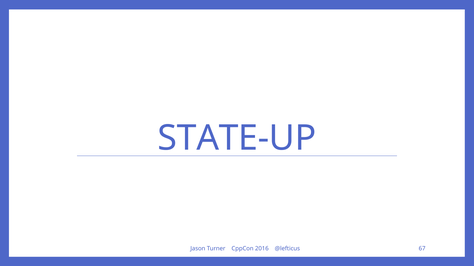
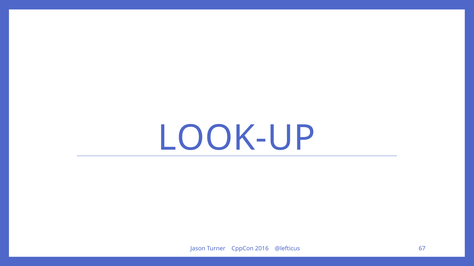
STATE-UP: STATE-UP -> LOOK-UP (237, 139)
